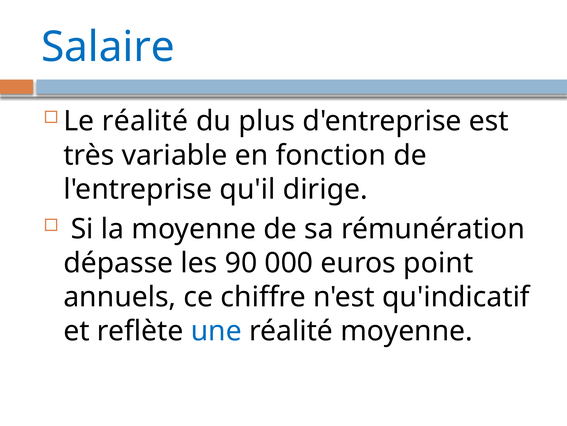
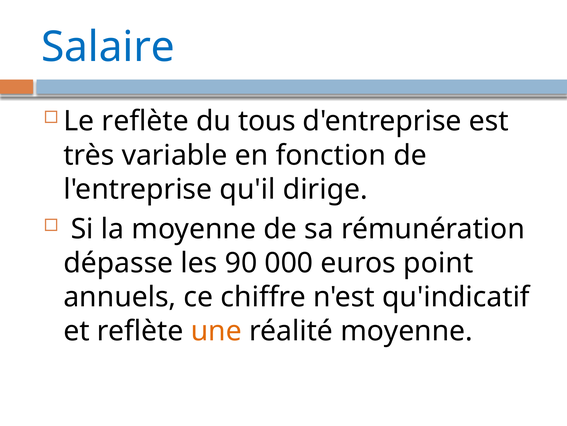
Le réalité: réalité -> reflète (145, 121)
plus: plus -> tous (267, 121)
une colour: blue -> orange (216, 331)
